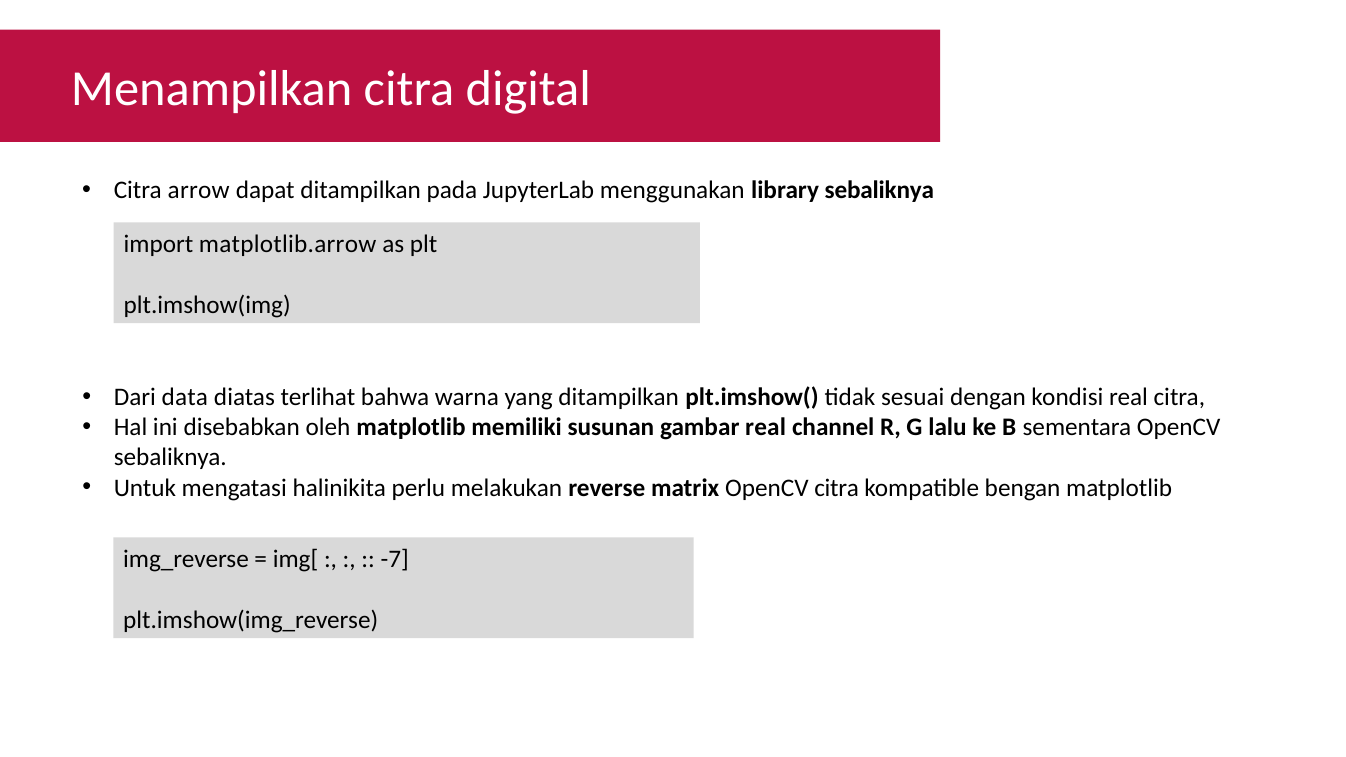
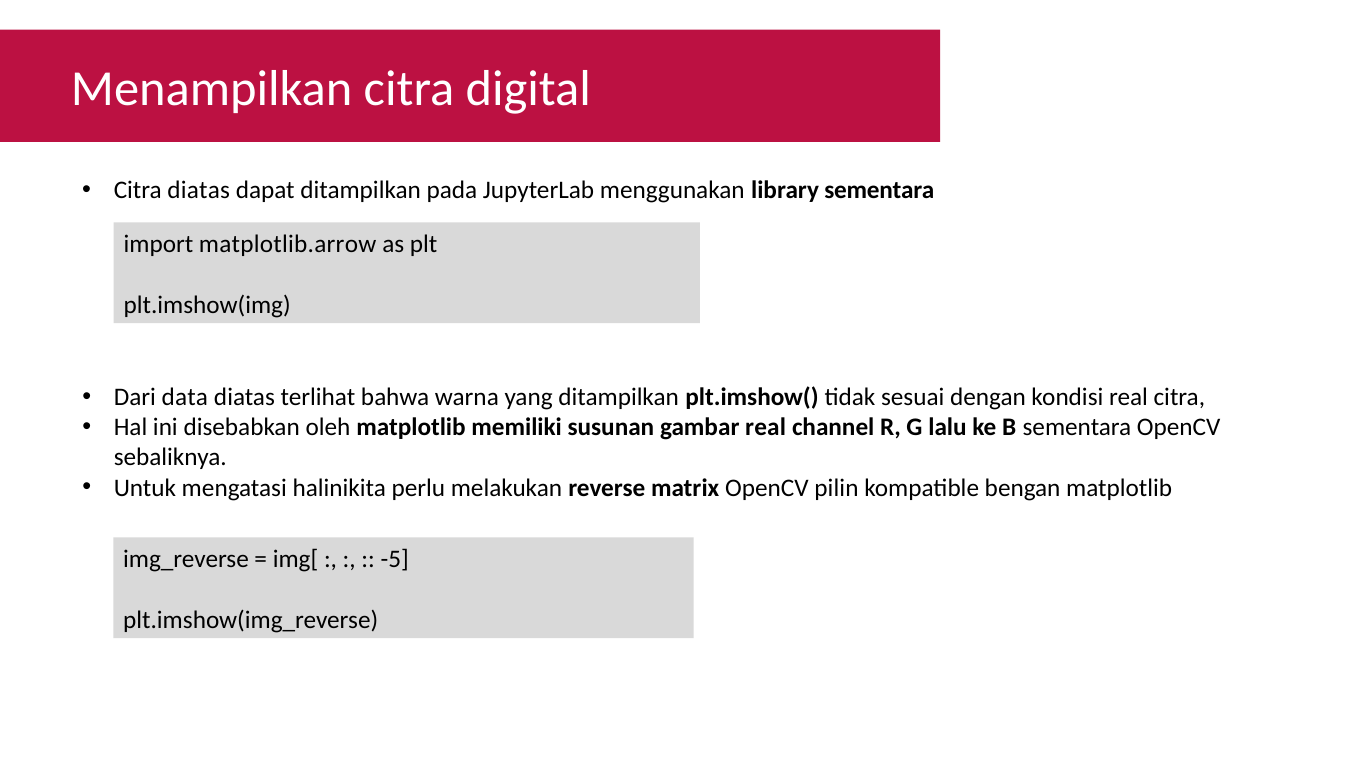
Citra arrow: arrow -> diatas (199, 190)
library sebaliknya: sebaliknya -> sementara (879, 190)
OpenCV citra: citra -> pilin (836, 488)
-7: -7 -> -5 (395, 559)
